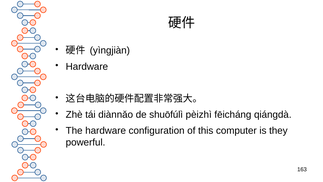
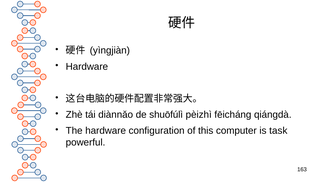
they: they -> task (278, 131)
